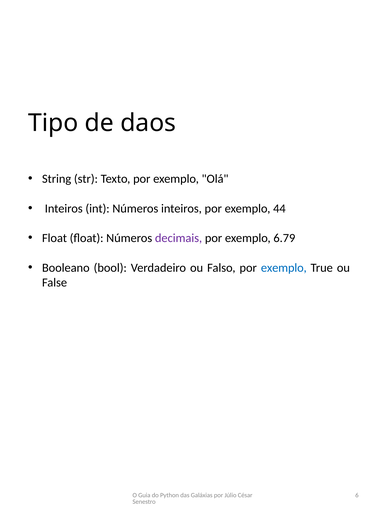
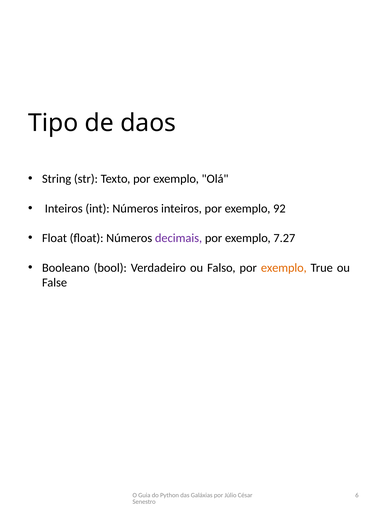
44: 44 -> 92 (279, 208)
6.79: 6.79 -> 7.27 (284, 238)
exemplo colour: blue -> orange (284, 268)
